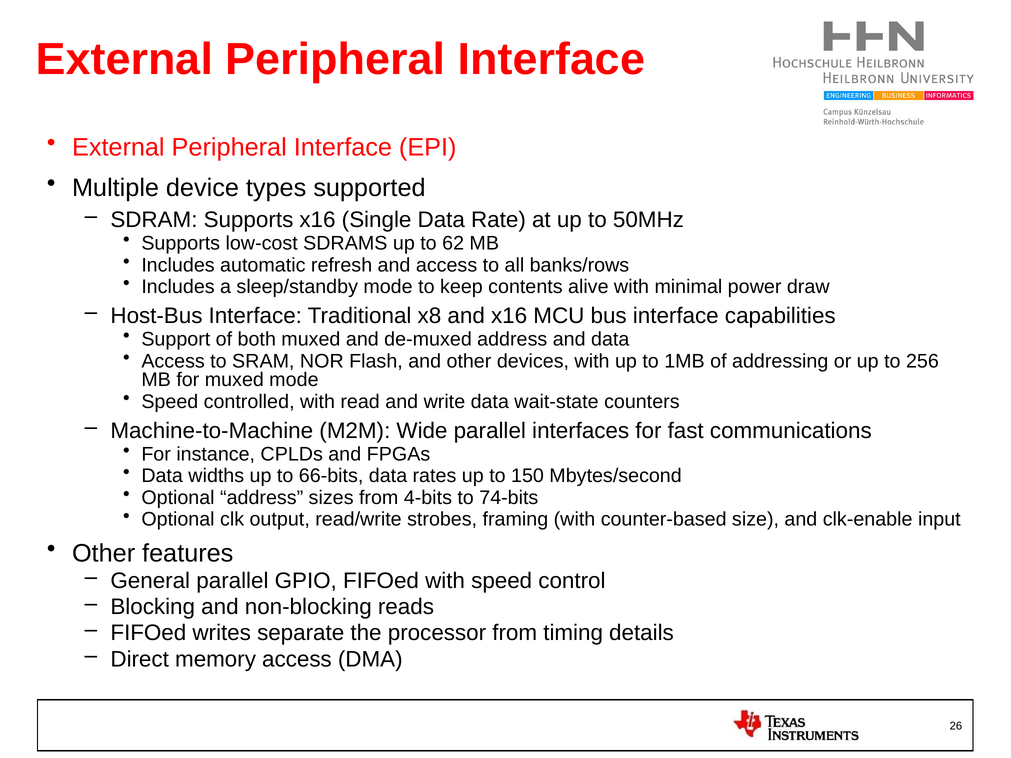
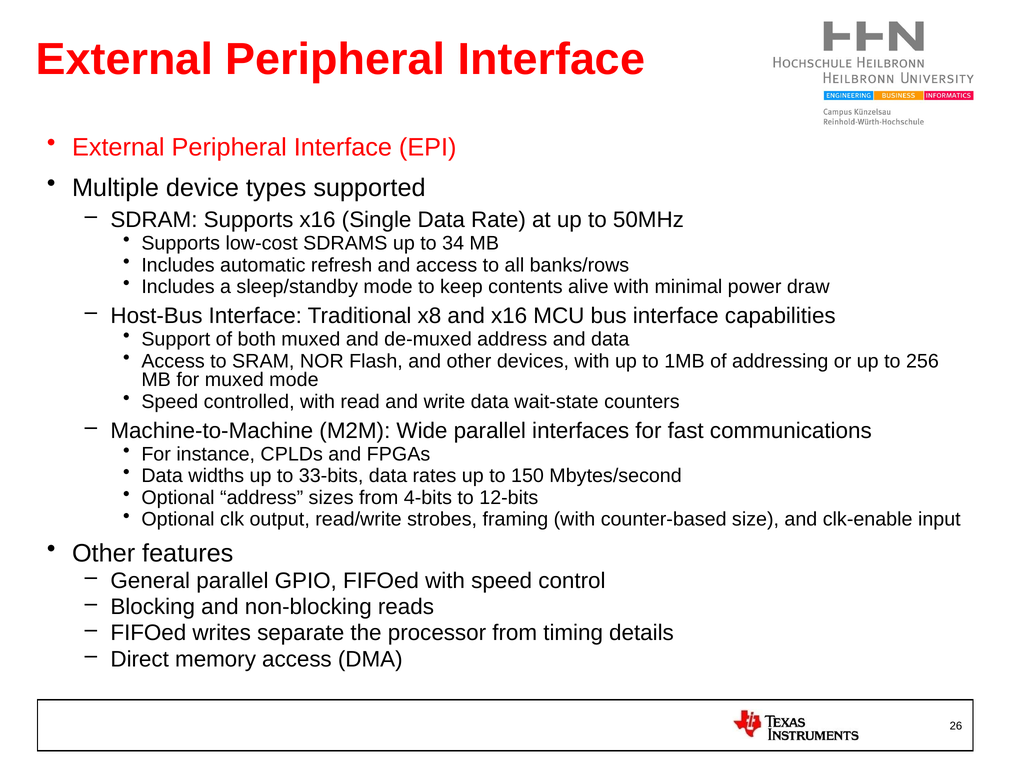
62: 62 -> 34 (453, 243)
66-bits: 66-bits -> 33-bits (331, 476)
74-bits: 74-bits -> 12-bits (509, 498)
